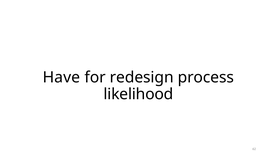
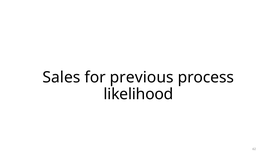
Have: Have -> Sales (61, 77)
redesign: redesign -> previous (142, 77)
